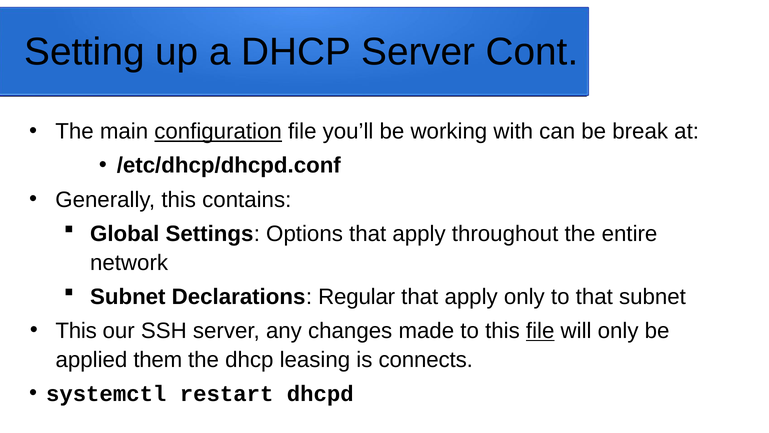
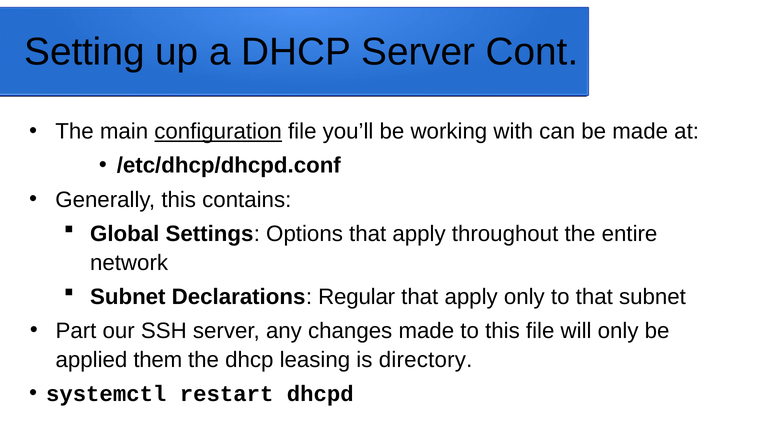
be break: break -> made (640, 131)
This: This -> Part (76, 331)
file underline: present -> none (540, 331)
connects: connects -> directory (426, 359)
